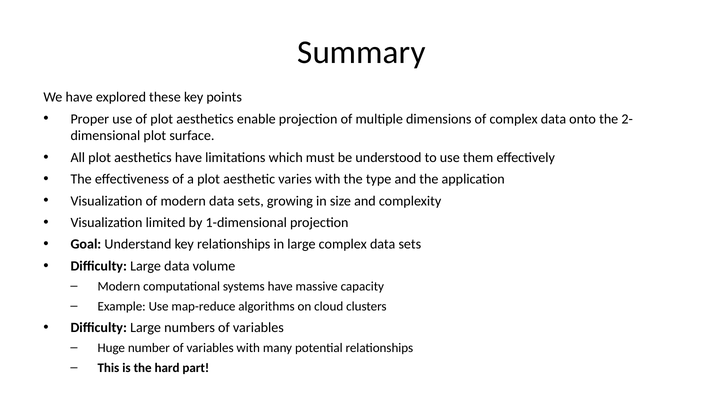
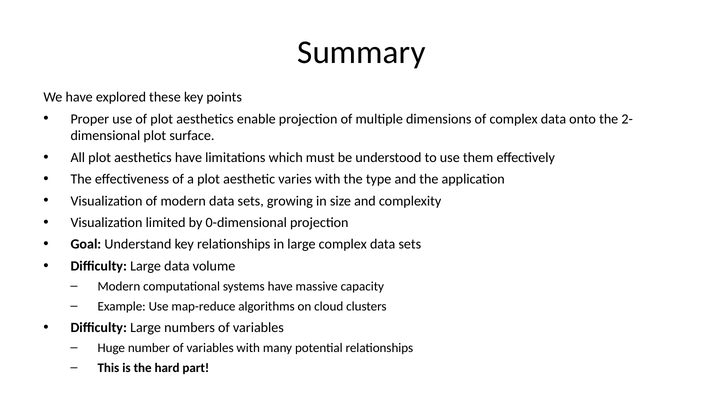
1-dimensional: 1-dimensional -> 0-dimensional (246, 222)
